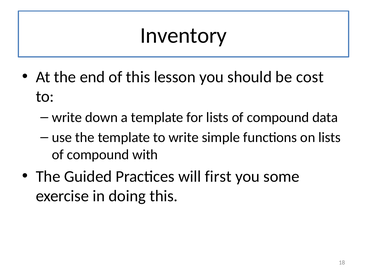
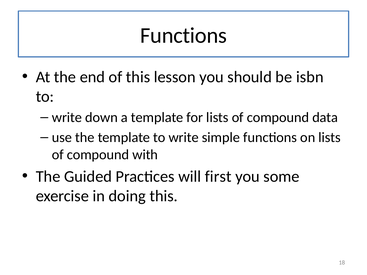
Inventory: Inventory -> Functions (184, 36)
cost: cost -> isbn (310, 77)
